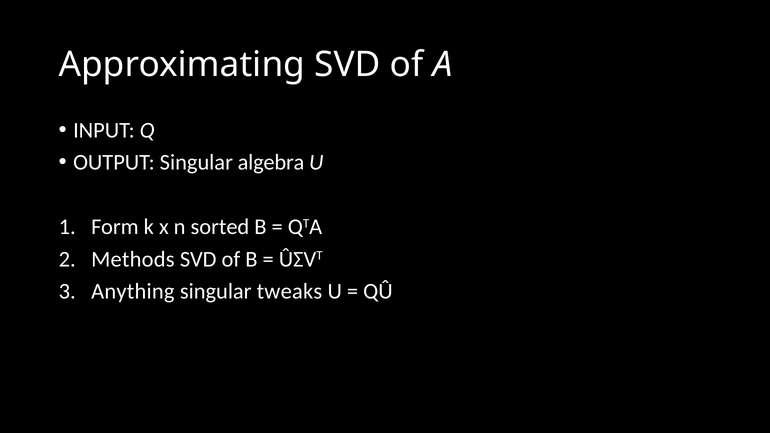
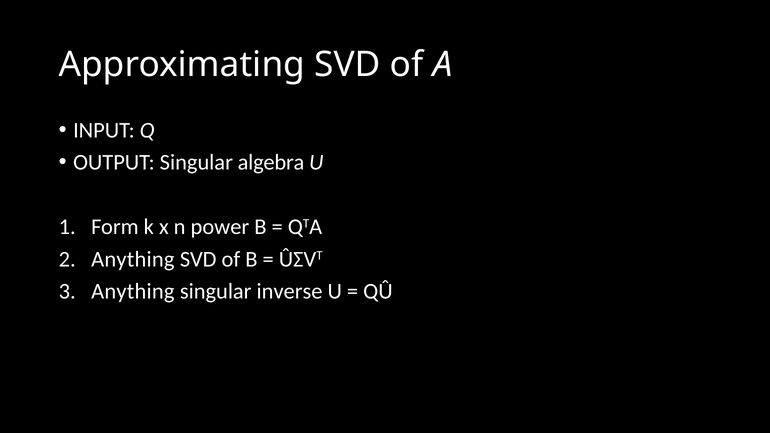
sorted: sorted -> power (220, 227)
Methods: Methods -> Anything (133, 259)
tweaks: tweaks -> inverse (290, 292)
